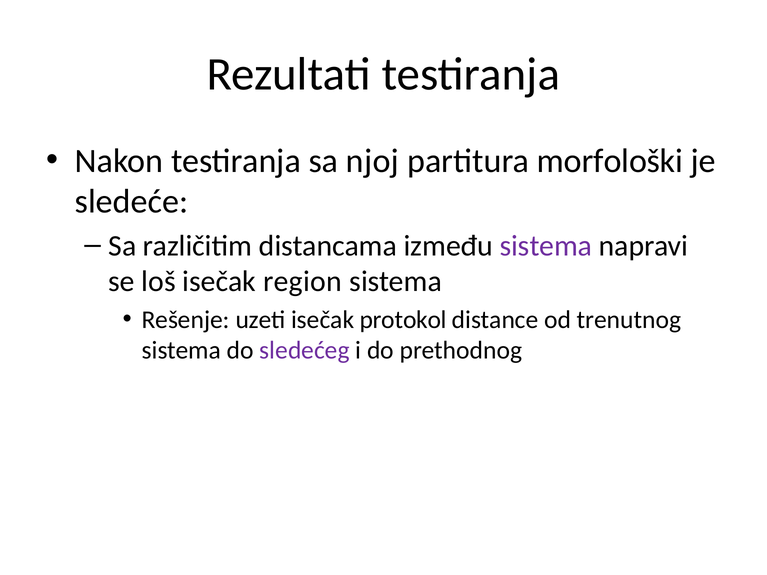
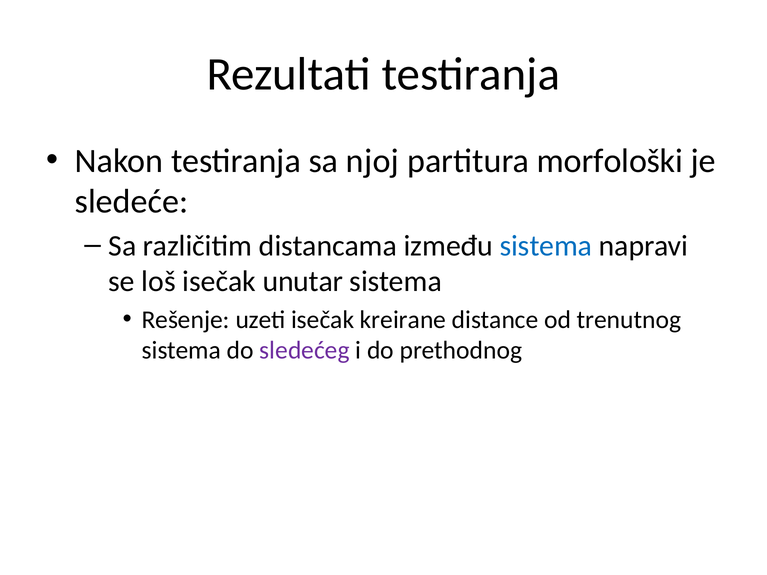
sistema colour: purple -> blue (546, 246)
region: region -> unutar (303, 282)
protokol: protokol -> kreirane (403, 320)
